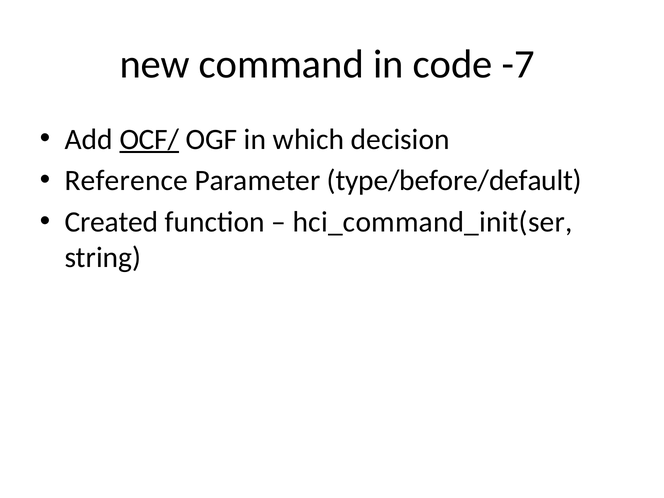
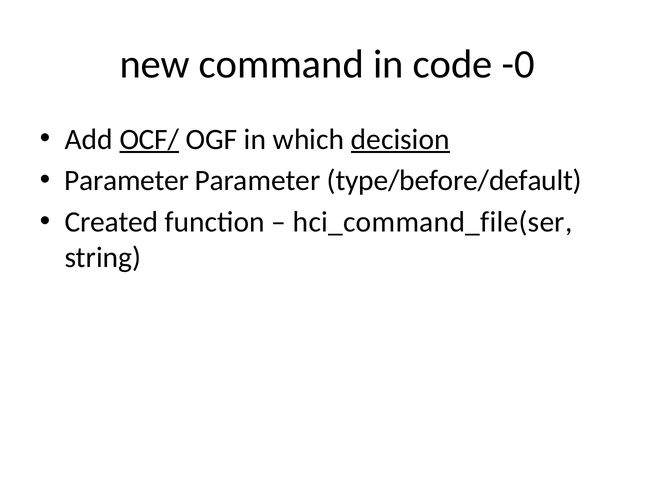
-7: -7 -> -0 (518, 64)
decision underline: none -> present (400, 139)
Reference: Reference -> Parameter (127, 181)
hci_command_init(ser: hci_command_init(ser -> hci_command_file(ser (433, 222)
